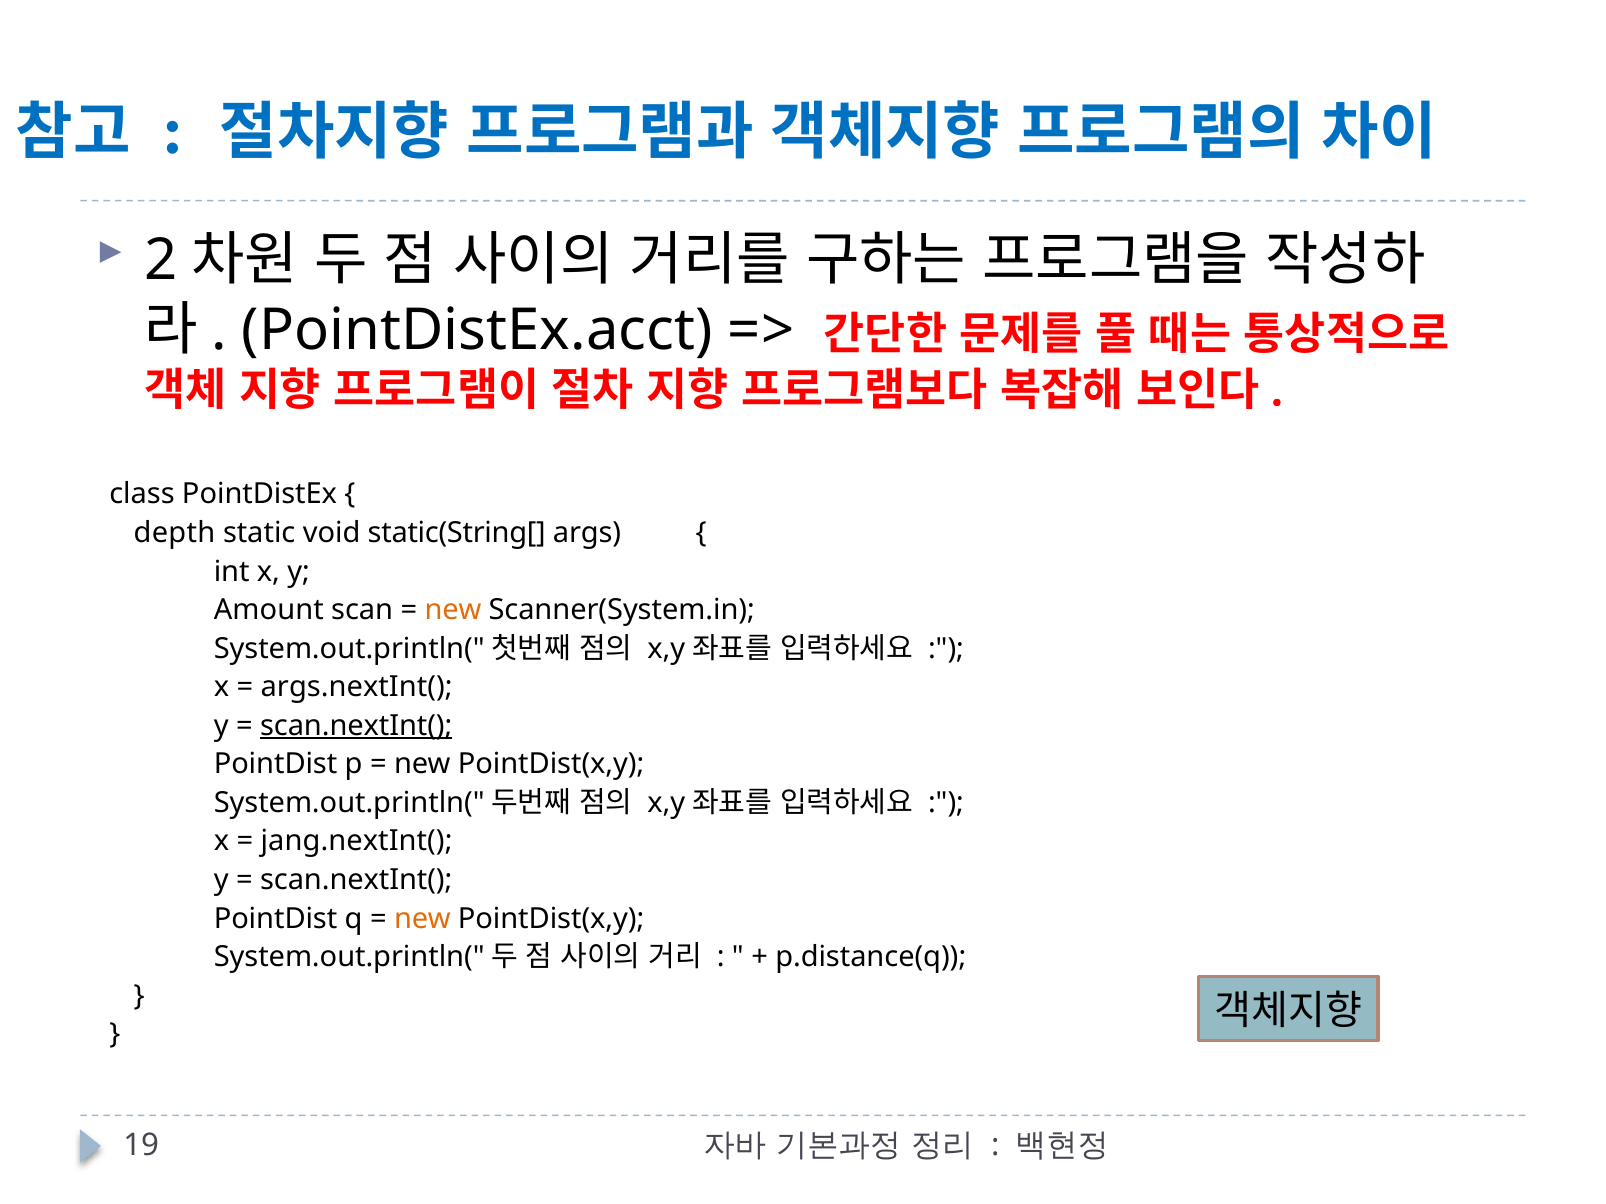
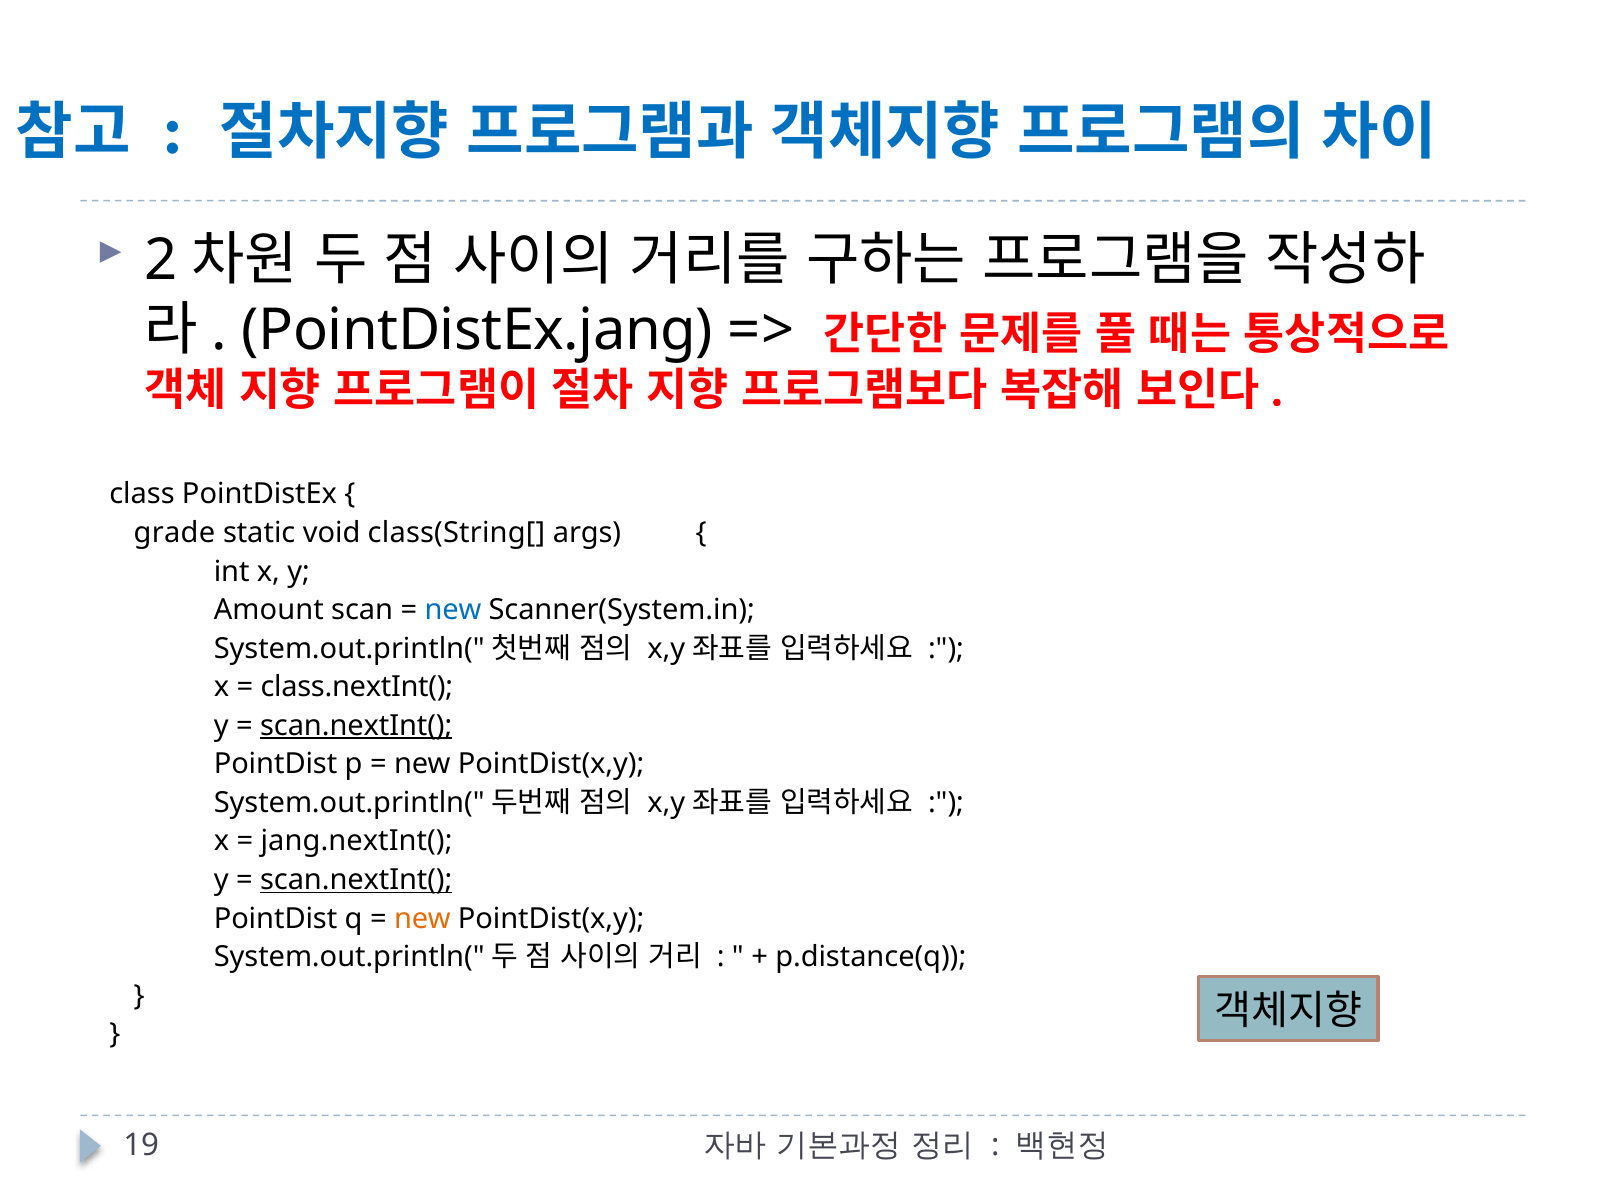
PointDistEx.acct: PointDistEx.acct -> PointDistEx.jang (478, 330)
depth: depth -> grade (174, 533)
static(String[: static(String[ -> class(String[ (456, 533)
new colour: orange -> blue (453, 610)
args.nextInt(: args.nextInt( -> class.nextInt( (357, 687)
scan.nextInt( underline: none -> present (356, 880)
